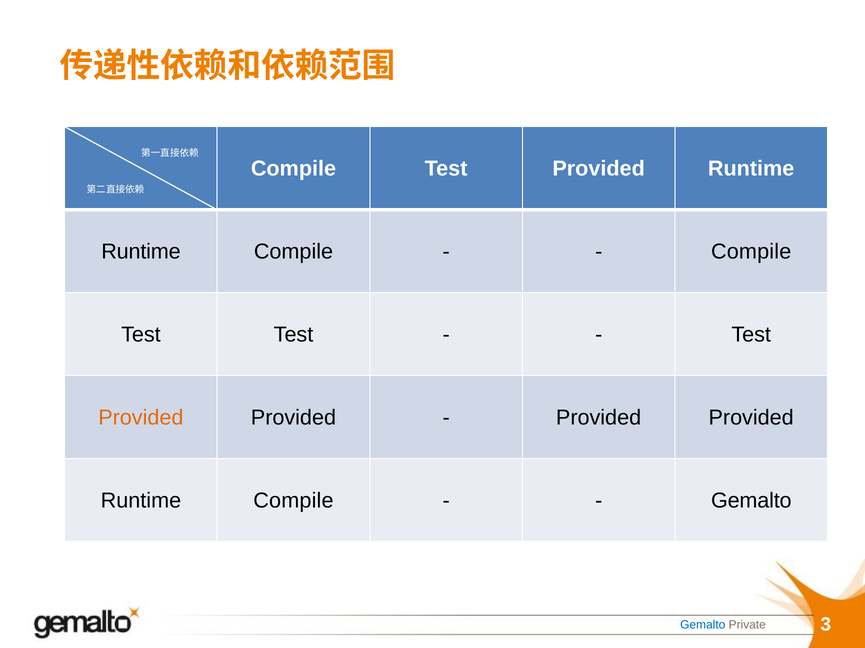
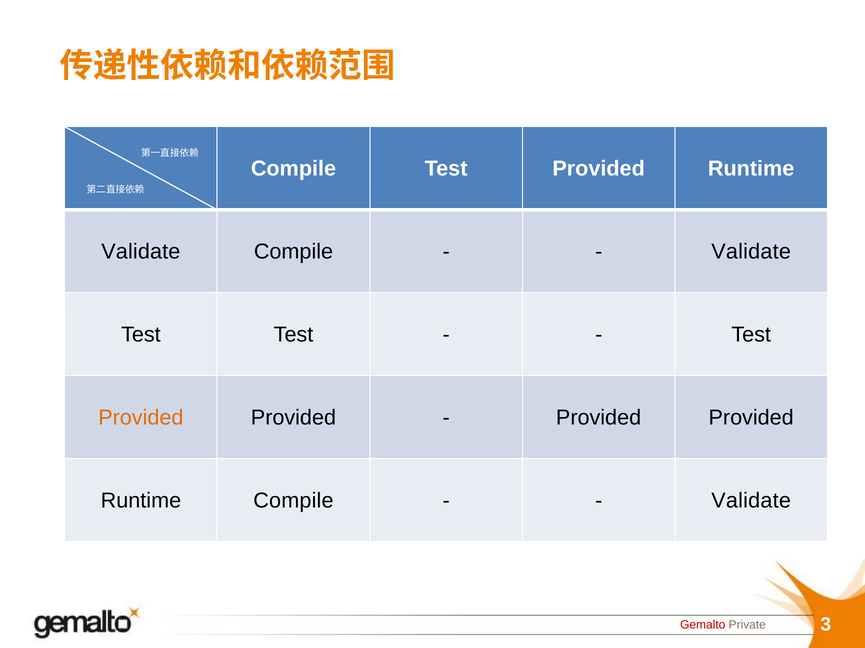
Runtime: Runtime -> Validate (141, 252)
Compile: Compile -> Validate (751, 252)
Gemalto: Gemalto -> Validate (751, 501)
Gemalto colour: blue -> red (703, 626)
